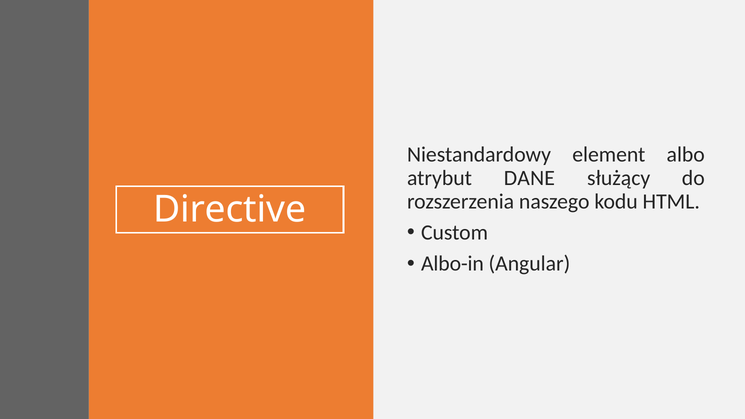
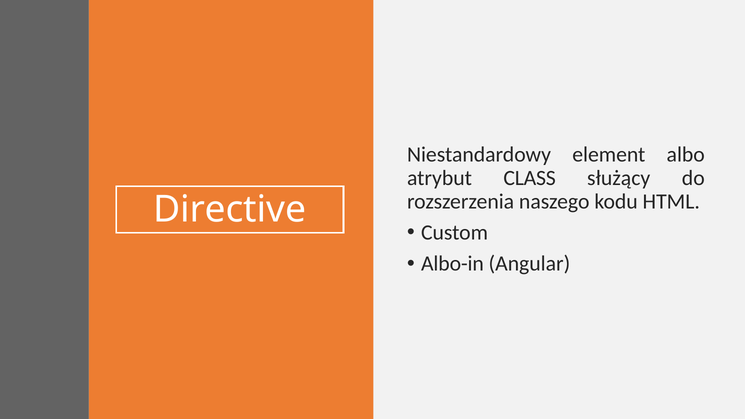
DANE: DANE -> CLASS (530, 178)
